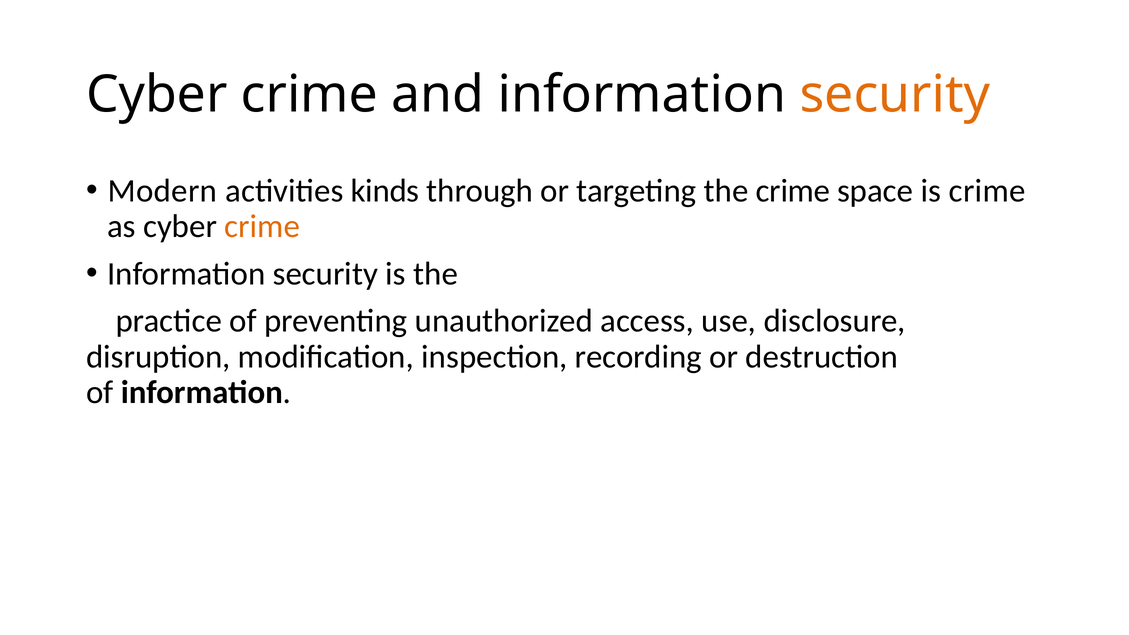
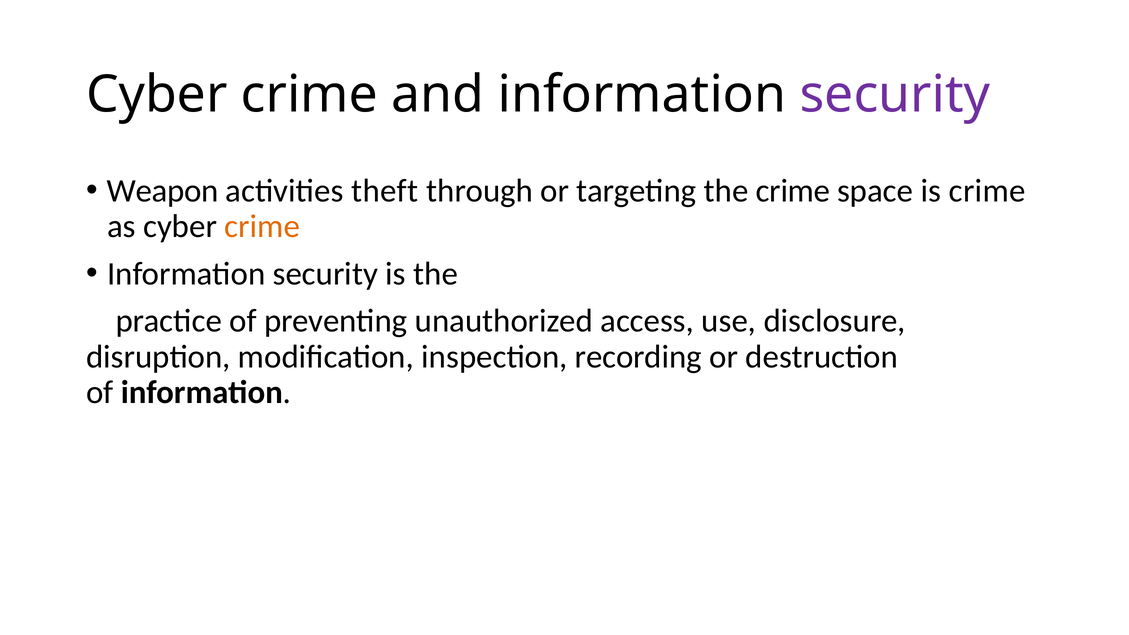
security colour: orange -> purple (895, 95)
Modern: Modern -> Weapon (163, 191)
kinds: kinds -> theft (385, 191)
